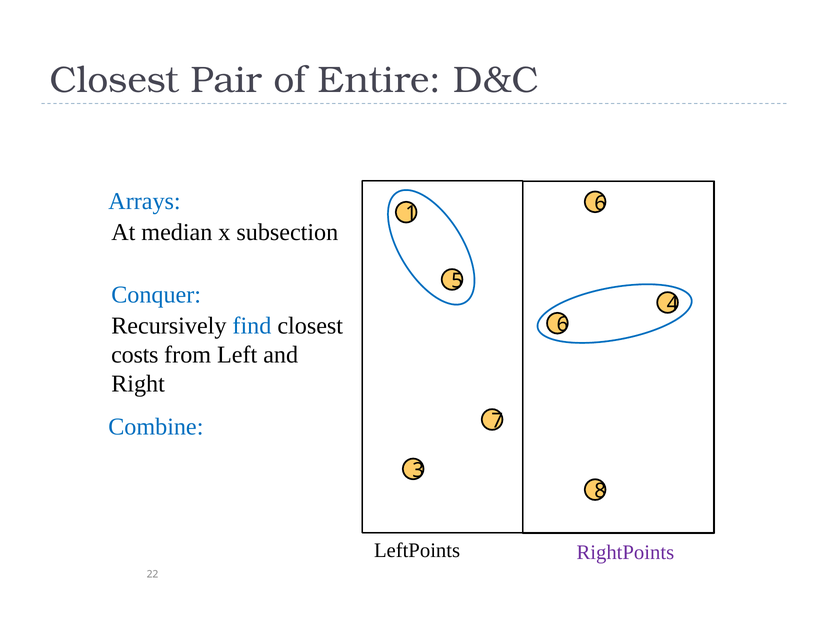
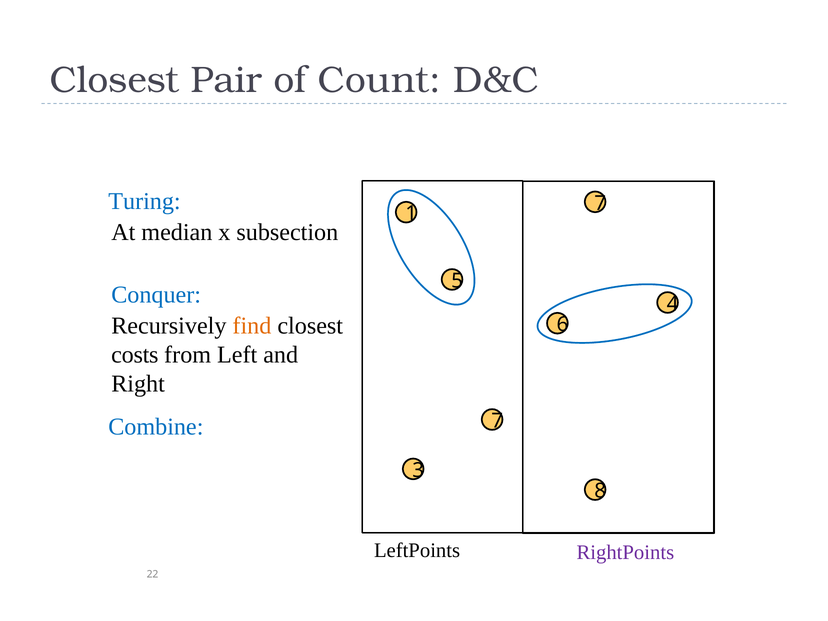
Entire: Entire -> Count (380, 80)
Arrays: Arrays -> Turing (145, 201)
1 6: 6 -> 7 (600, 203)
find colour: blue -> orange (252, 326)
